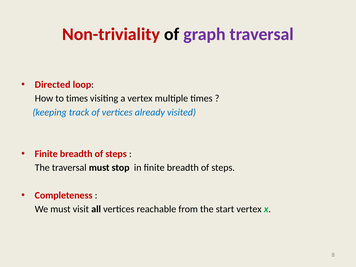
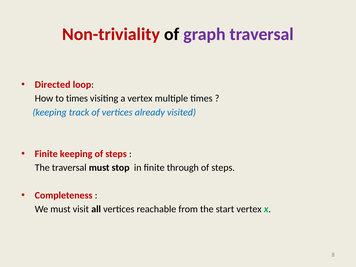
breadth: breadth -> keeping (76, 154)
in finite breadth: breadth -> through (183, 168)
